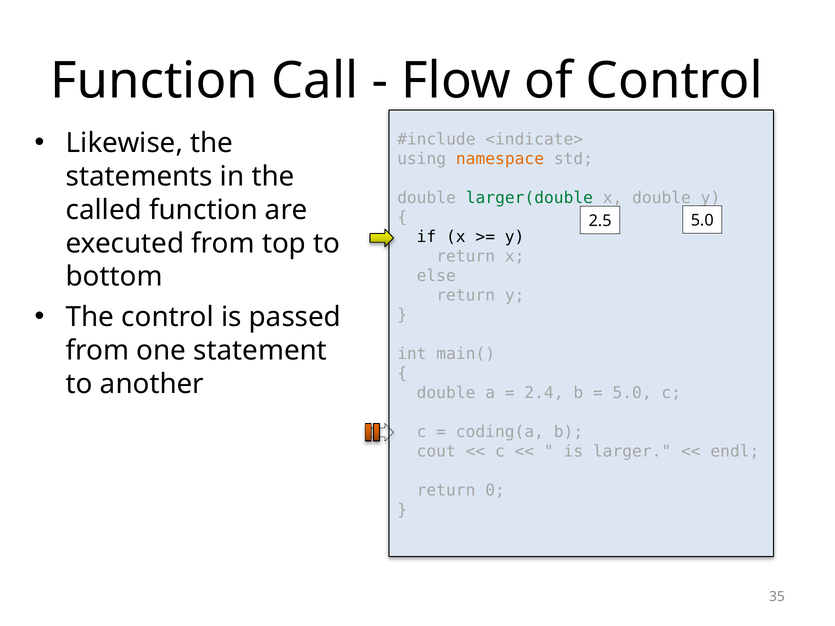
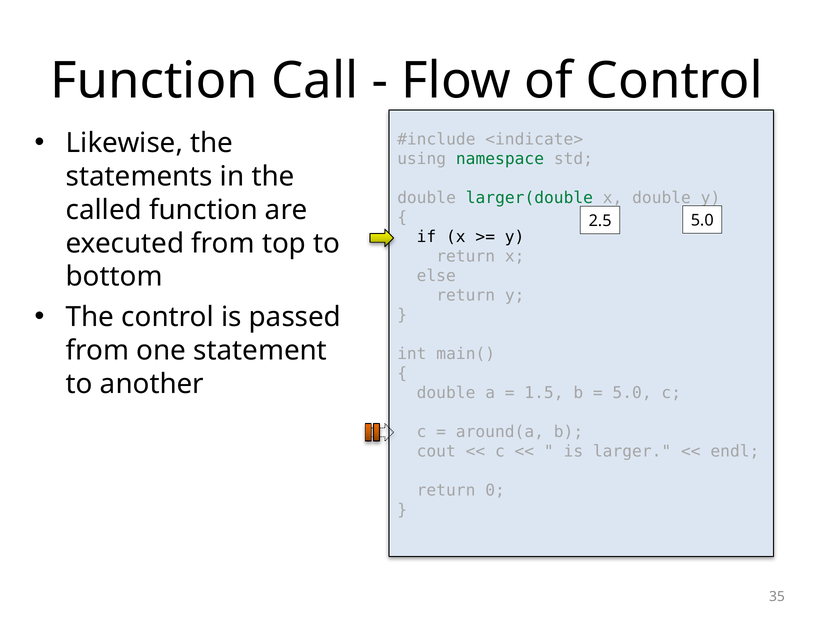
namespace colour: orange -> green (500, 159)
2.4: 2.4 -> 1.5 (544, 393)
coding(a: coding(a -> around(a (500, 432)
